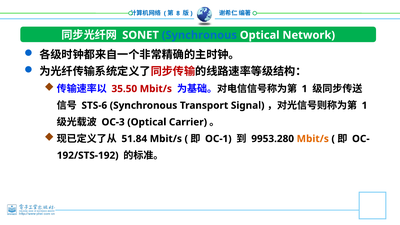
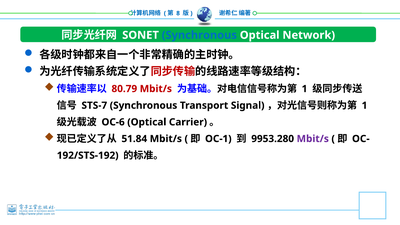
35.50: 35.50 -> 80.79 (124, 89)
STS-6: STS-6 -> STS-7 (94, 105)
OC-3: OC-3 -> OC-6 (113, 122)
Mbit/s colour: orange -> purple (313, 139)
